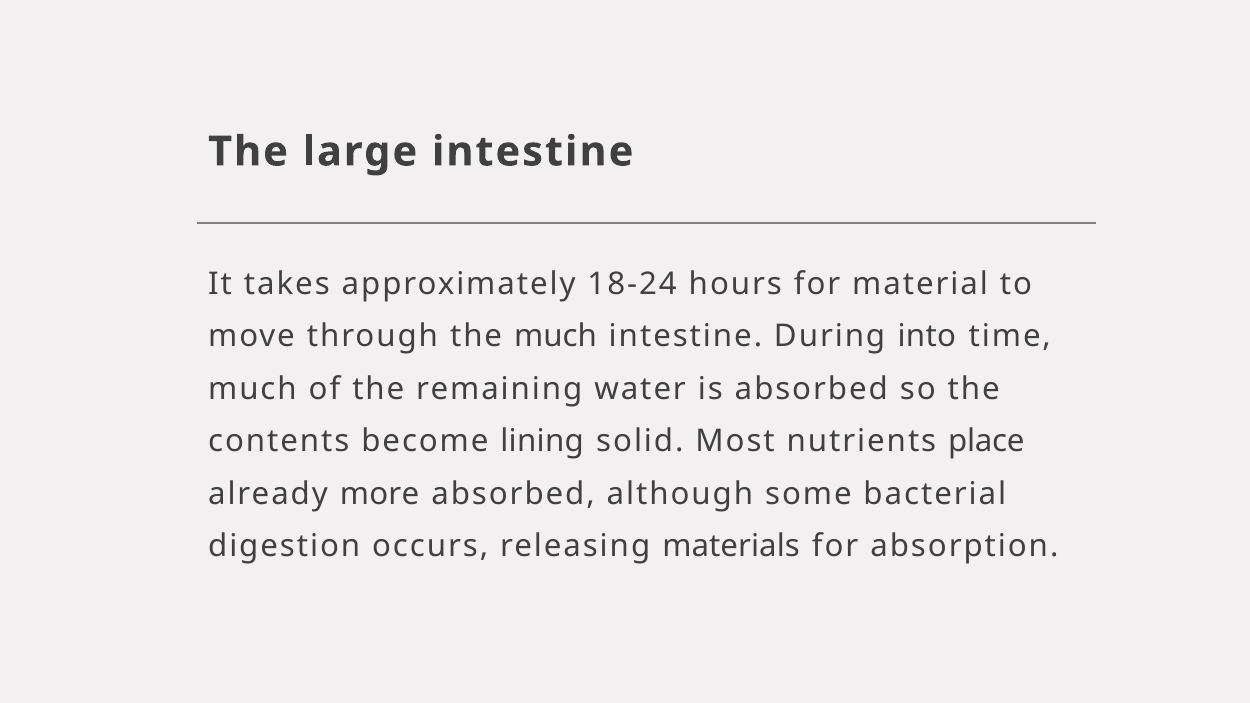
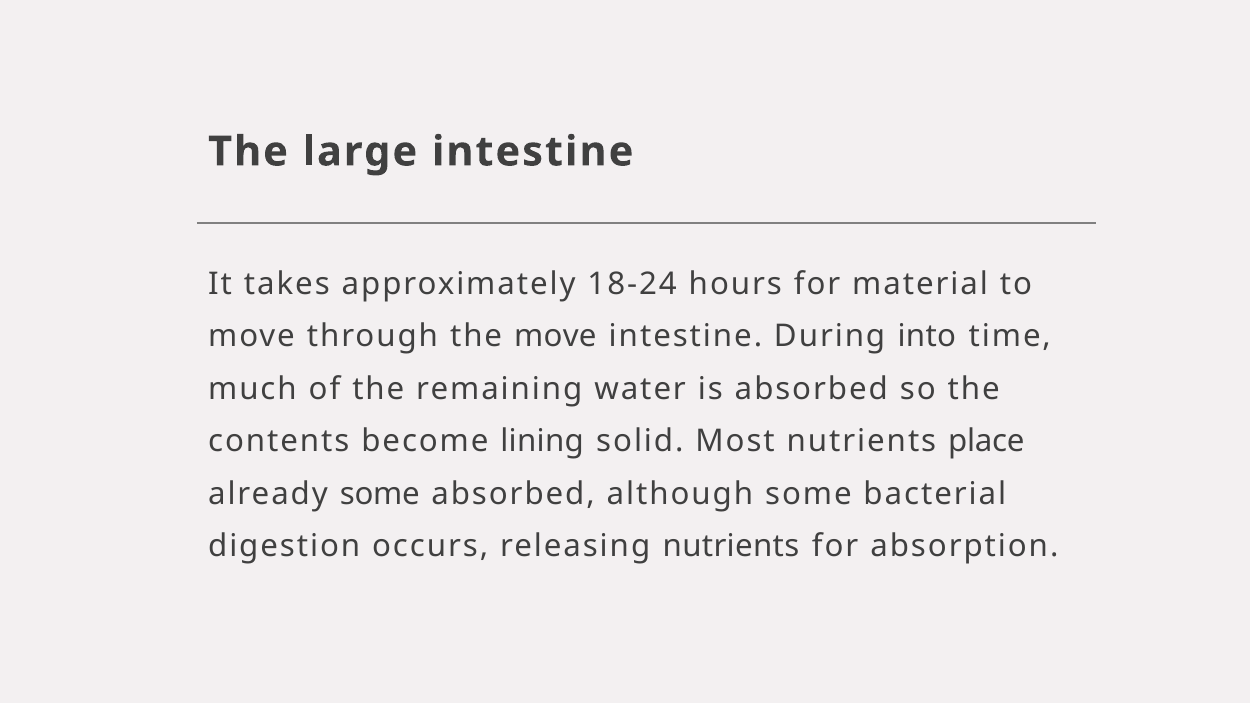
the much: much -> move (555, 337)
already more: more -> some (380, 494)
releasing materials: materials -> nutrients (731, 547)
